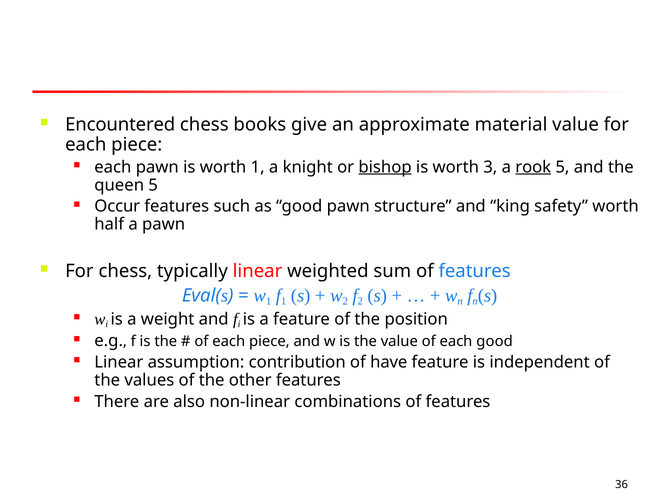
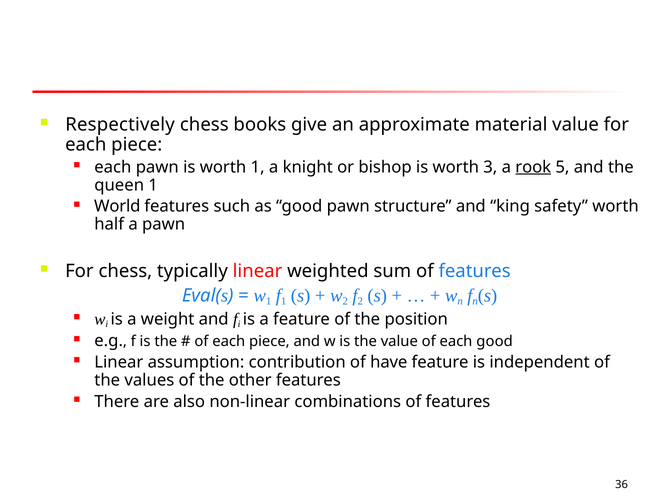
Encountered: Encountered -> Respectively (120, 125)
bishop underline: present -> none (385, 167)
queen 5: 5 -> 1 (153, 185)
Occur: Occur -> World (117, 206)
